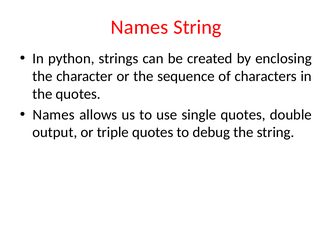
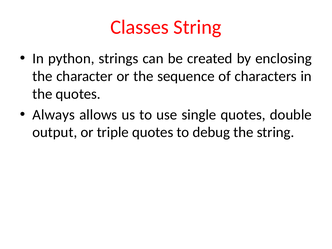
Names: Names -> Classes (140, 27)
Names: Names -> Always (54, 115)
